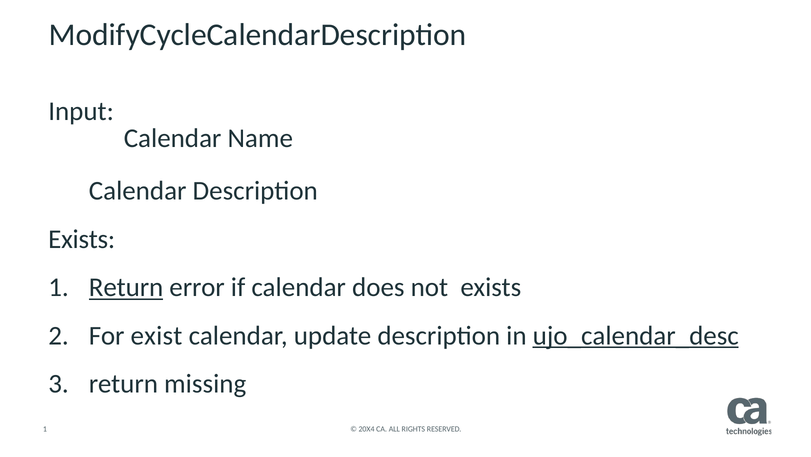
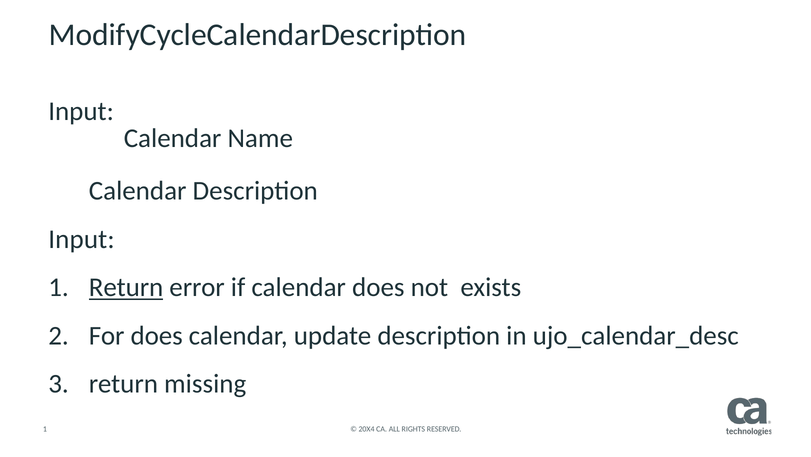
Exists: Exists -> Input (81, 239)
For exist: exist -> does (157, 335)
ujo_calendar_desc underline: present -> none (636, 335)
